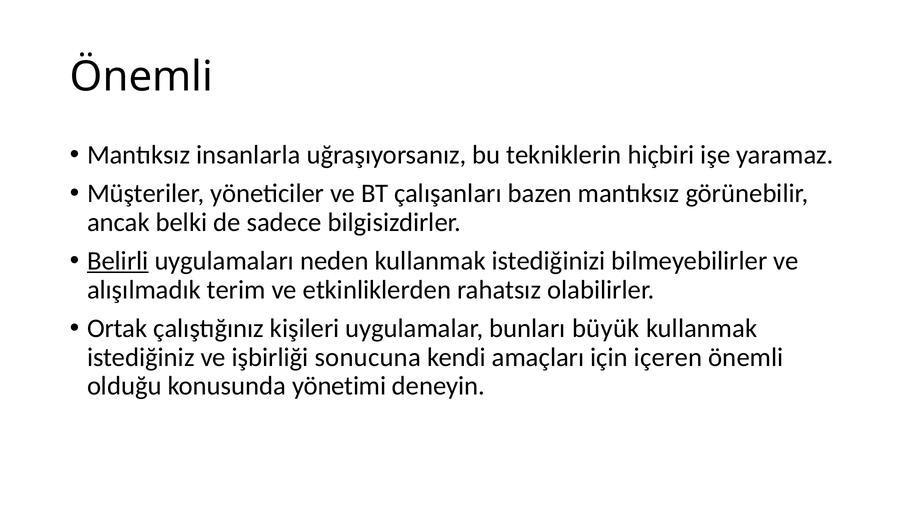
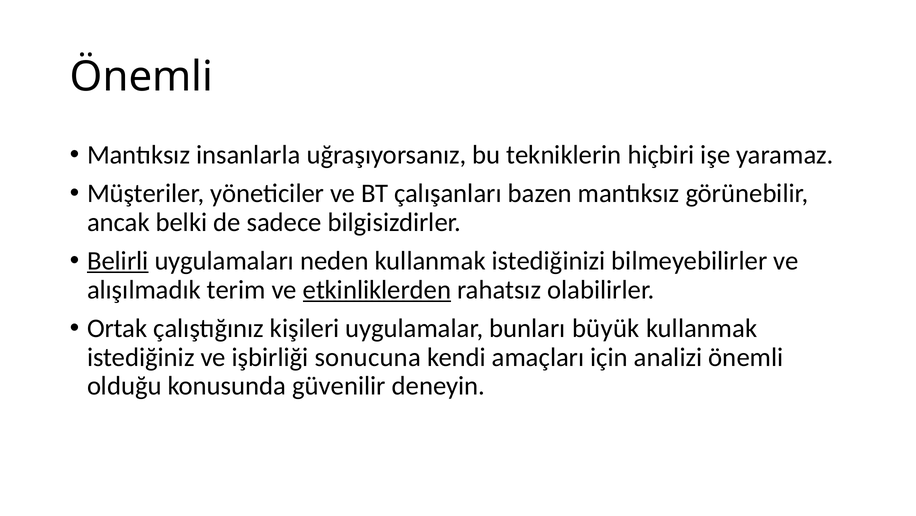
etkinliklerden underline: none -> present (377, 289)
içeren: içeren -> analizi (668, 357)
yönetimi: yönetimi -> güvenilir (339, 386)
